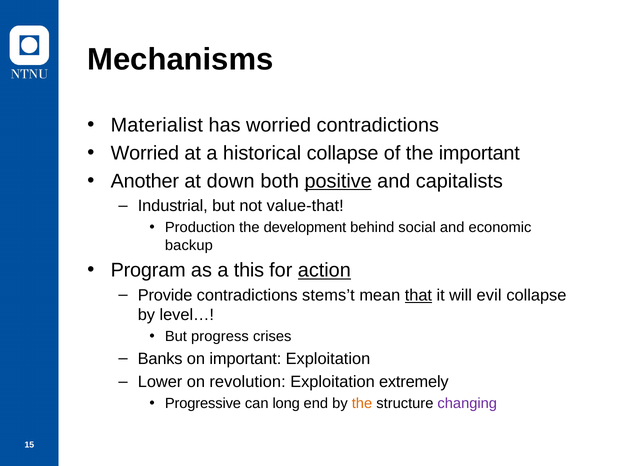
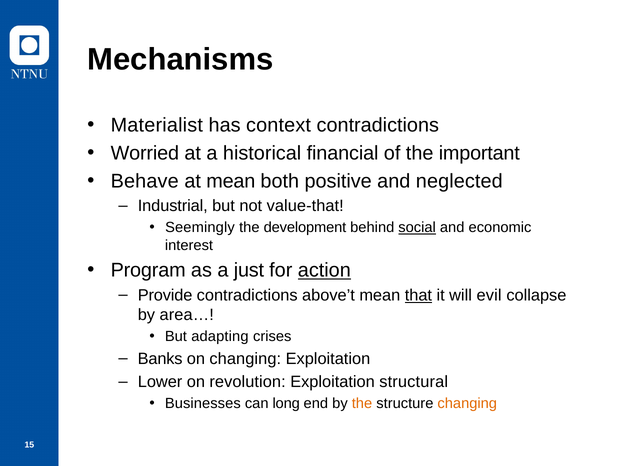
has worried: worried -> context (279, 125)
historical collapse: collapse -> financial (343, 153)
Another: Another -> Behave (145, 181)
at down: down -> mean (231, 181)
positive underline: present -> none (338, 181)
capitalists: capitalists -> neglected (459, 181)
Production: Production -> Seemingly (200, 227)
social underline: none -> present (417, 227)
backup: backup -> interest (189, 245)
this: this -> just (249, 270)
stems’t: stems’t -> above’t (328, 295)
level…: level… -> area… (187, 315)
progress: progress -> adapting (220, 336)
on important: important -> changing (245, 359)
extremely: extremely -> structural (414, 382)
Progressive: Progressive -> Businesses (203, 403)
changing colour: purple -> orange (467, 403)
